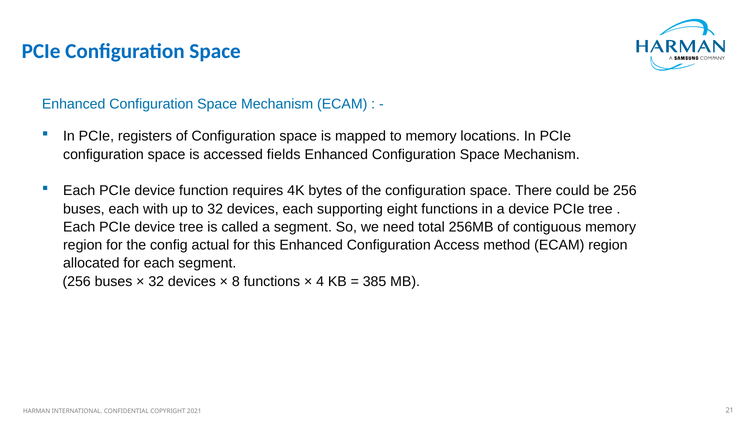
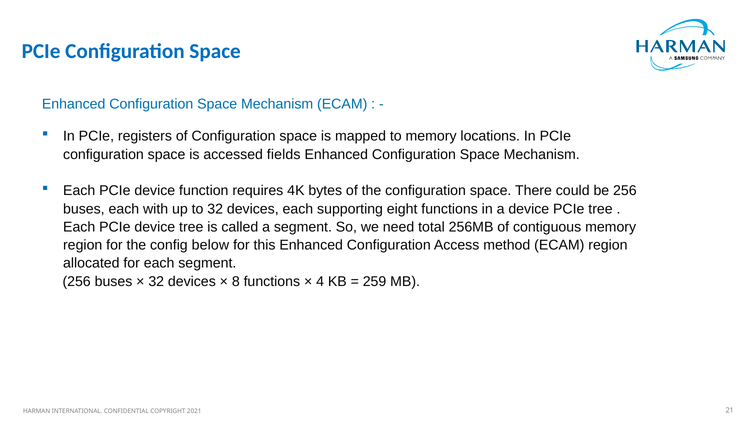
actual: actual -> below (210, 245)
385: 385 -> 259 (375, 281)
